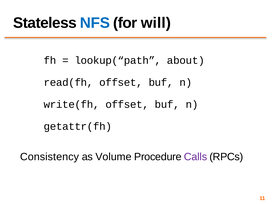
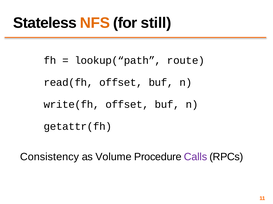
NFS colour: blue -> orange (95, 23)
will: will -> still (156, 23)
about: about -> route (186, 61)
